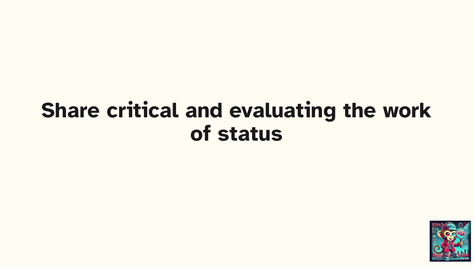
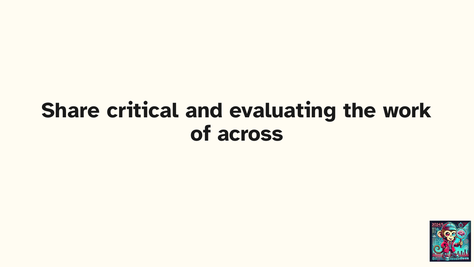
status: status -> across (250, 134)
